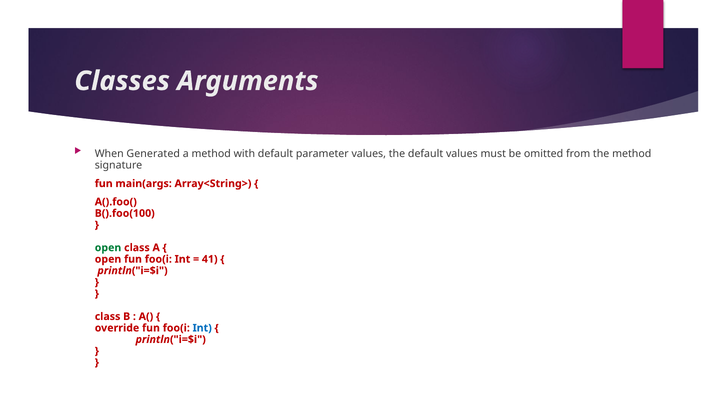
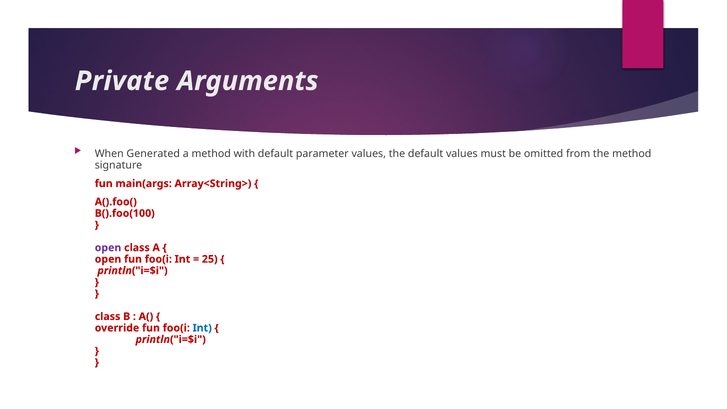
Classes: Classes -> Private (122, 81)
open colour: green -> purple (108, 248)
41: 41 -> 25 (210, 259)
